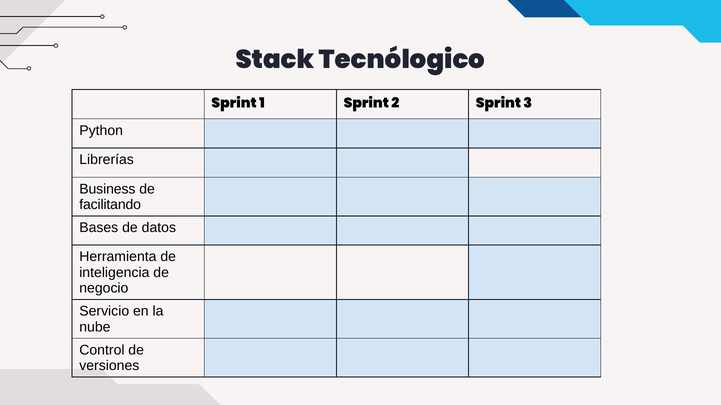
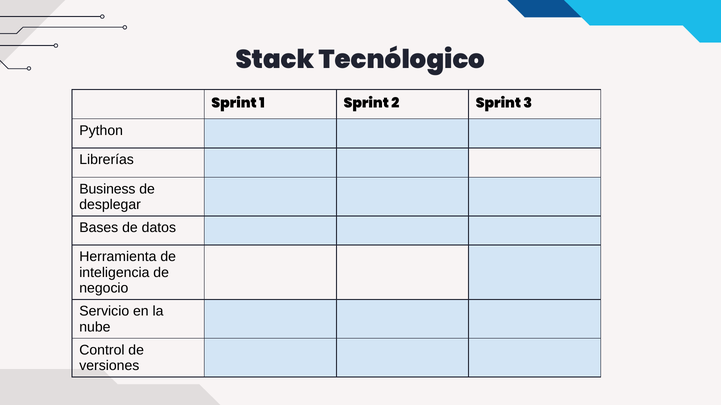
facilitando: facilitando -> desplegar (110, 205)
